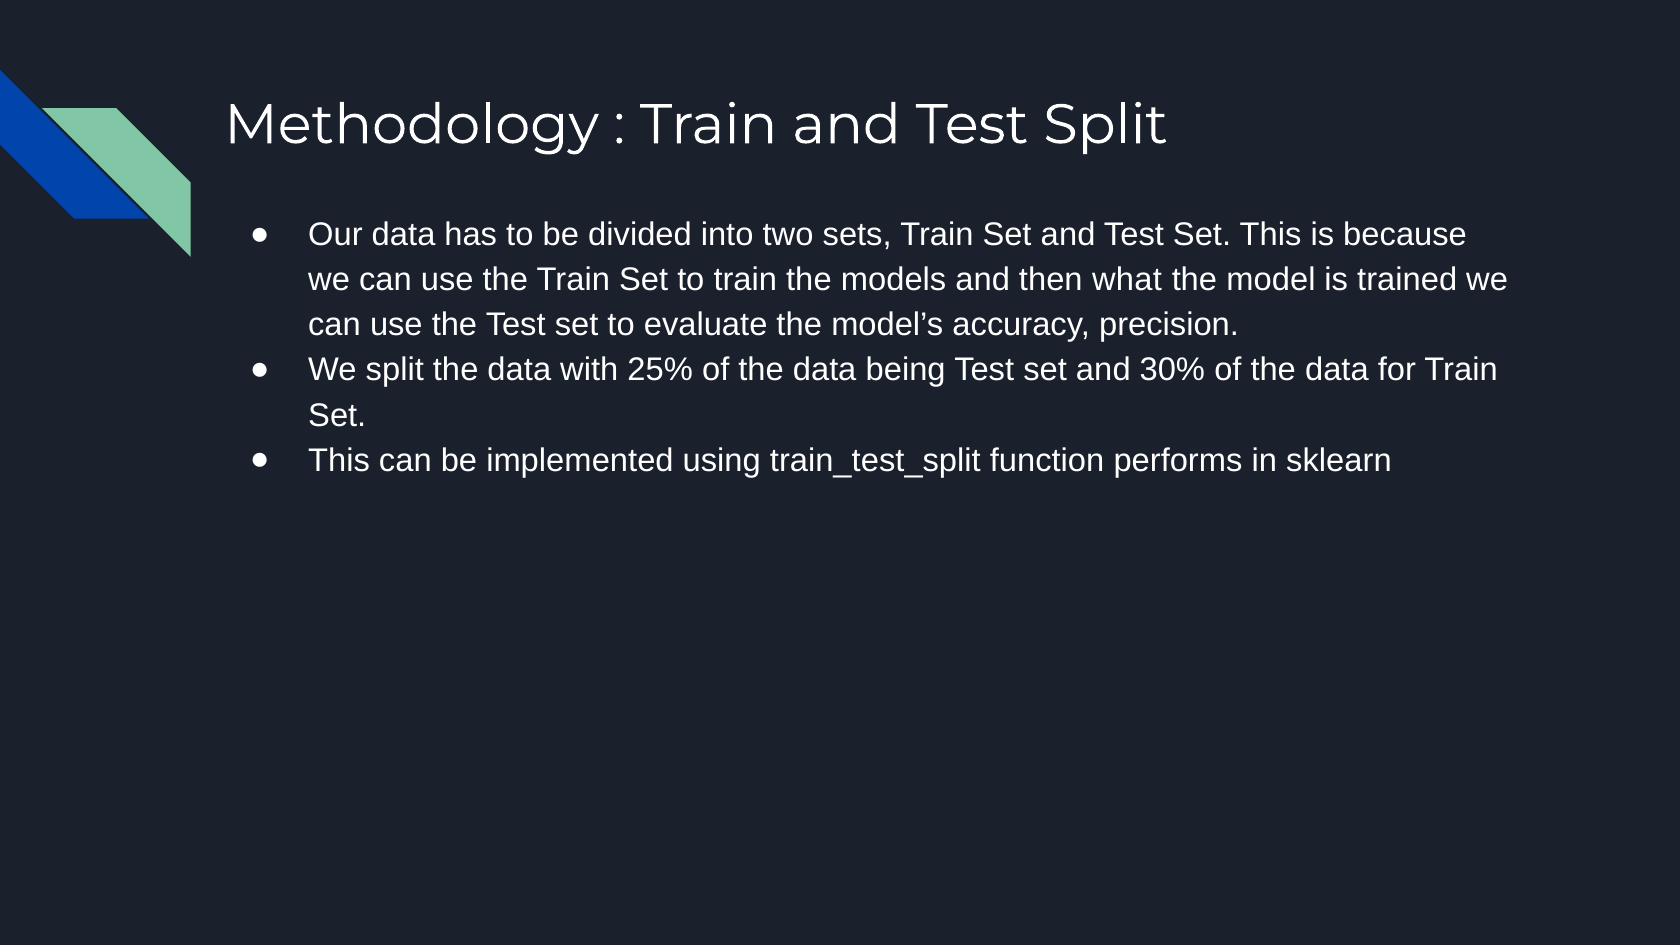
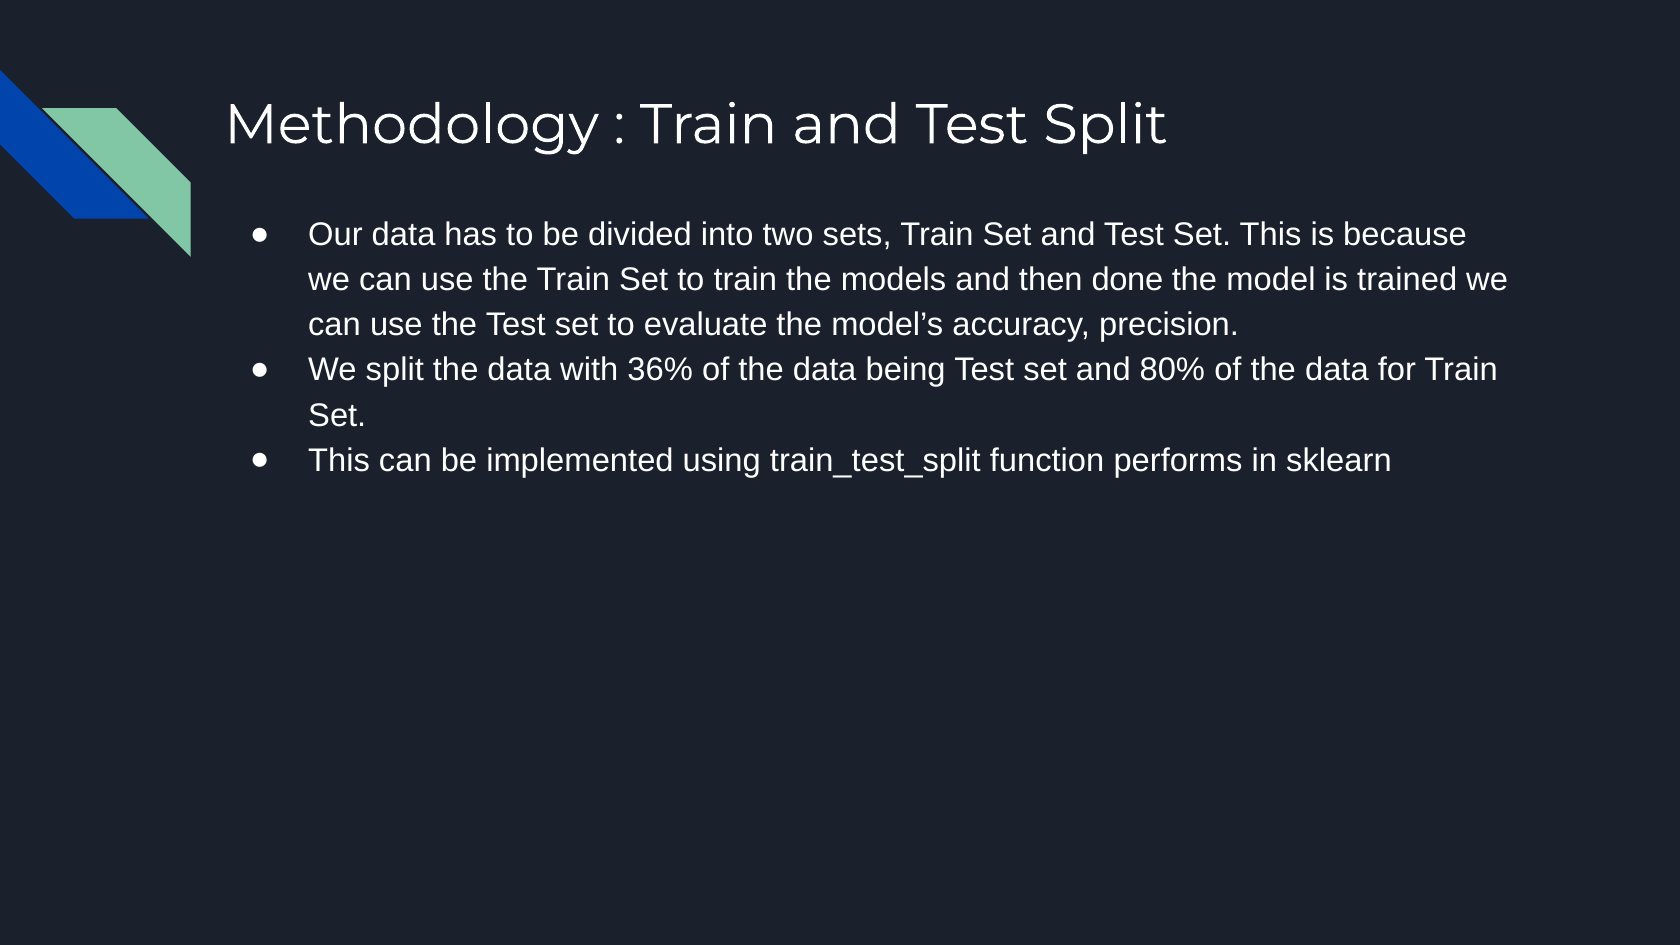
what: what -> done (1127, 280)
25%: 25% -> 36% (660, 370)
30%: 30% -> 80% (1172, 370)
